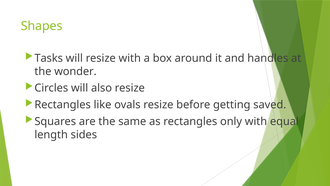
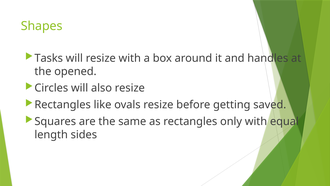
wonder: wonder -> opened (75, 71)
